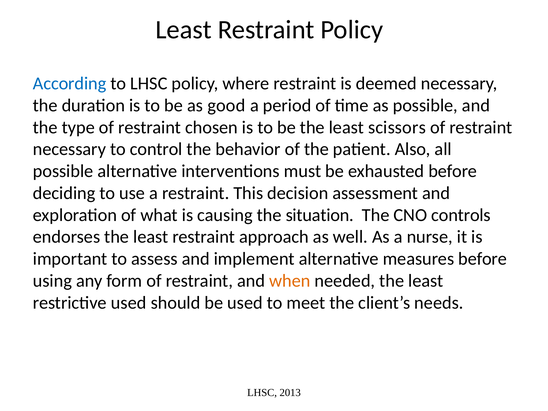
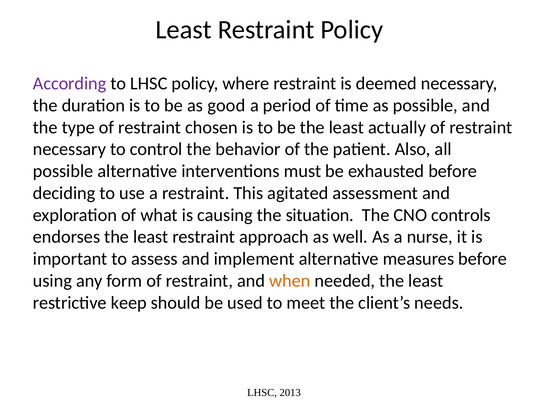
According colour: blue -> purple (70, 83)
scissors: scissors -> actually (397, 127)
decision: decision -> agitated (298, 193)
restrictive used: used -> keep (129, 303)
